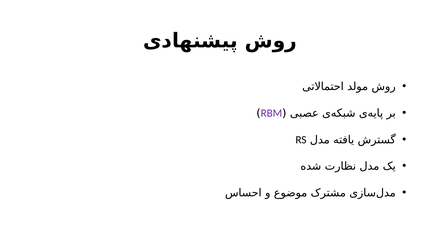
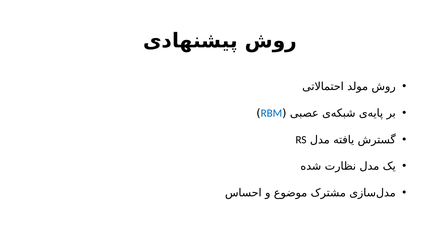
RBM colour: purple -> blue (271, 113)
